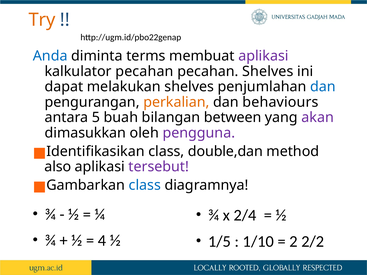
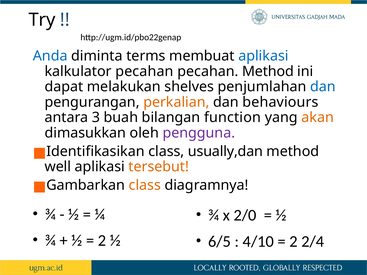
Try colour: orange -> black (42, 20)
aplikasi colour: purple -> blue (263, 56)
pecahan Shelves: Shelves -> Method (268, 71)
5: 5 -> 3 (96, 118)
between: between -> function (233, 118)
akan colour: purple -> orange (318, 118)
double,dan: double,dan -> usually,dan (225, 151)
also: also -> well (58, 167)
tersebut colour: purple -> orange (159, 167)
class colour: blue -> orange (145, 185)
2/4: 2/4 -> 2/0 (245, 215)
4: 4 -> 2 (102, 241)
1/5: 1/5 -> 6/5 (220, 242)
1/10: 1/10 -> 4/10 (258, 242)
2/2: 2/2 -> 2/4 (313, 242)
